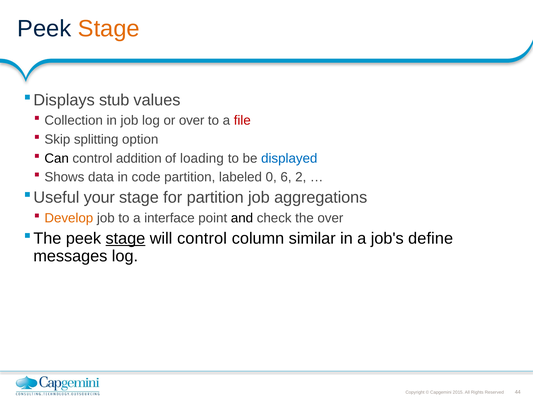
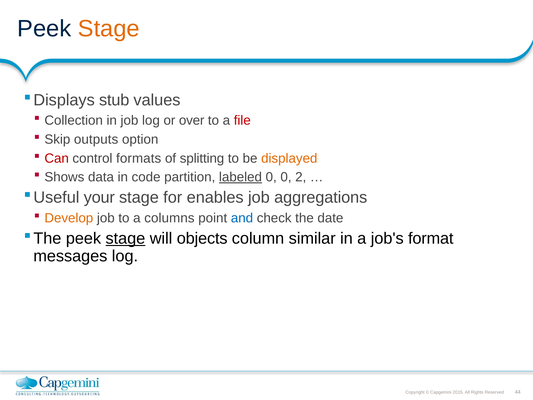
splitting: splitting -> outputs (96, 139)
Can colour: black -> red (57, 158)
addition: addition -> formats (139, 158)
loading: loading -> splitting (202, 158)
displayed colour: blue -> orange (289, 158)
labeled underline: none -> present (240, 177)
0 6: 6 -> 0 (286, 177)
for partition: partition -> enables (215, 197)
interface: interface -> columns (169, 218)
and colour: black -> blue (242, 218)
the over: over -> date (330, 218)
will control: control -> objects (202, 238)
define: define -> format (431, 238)
